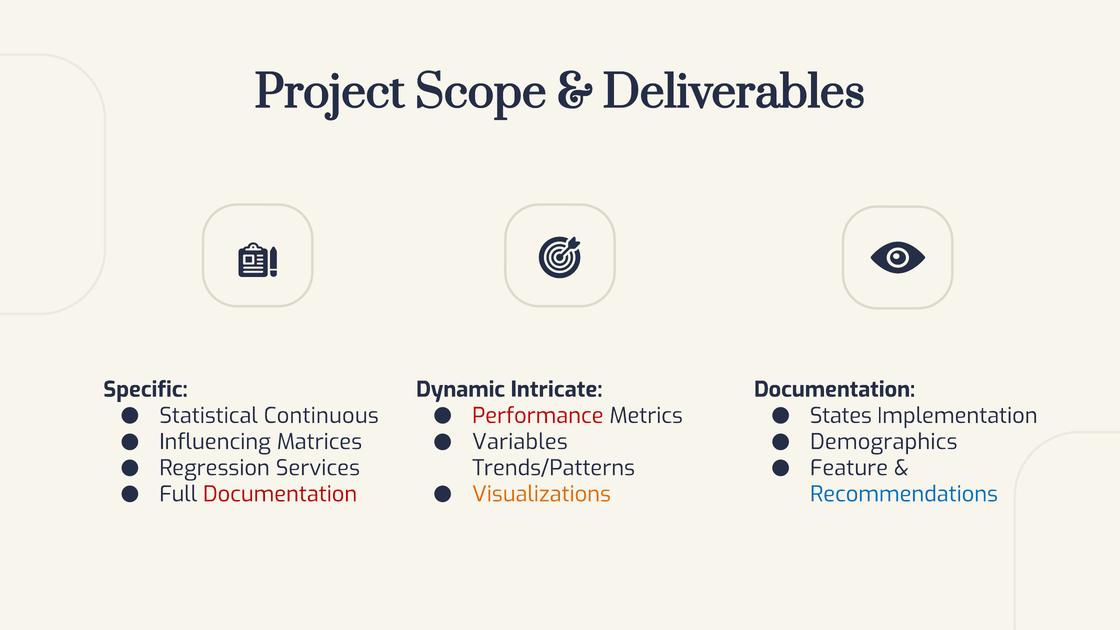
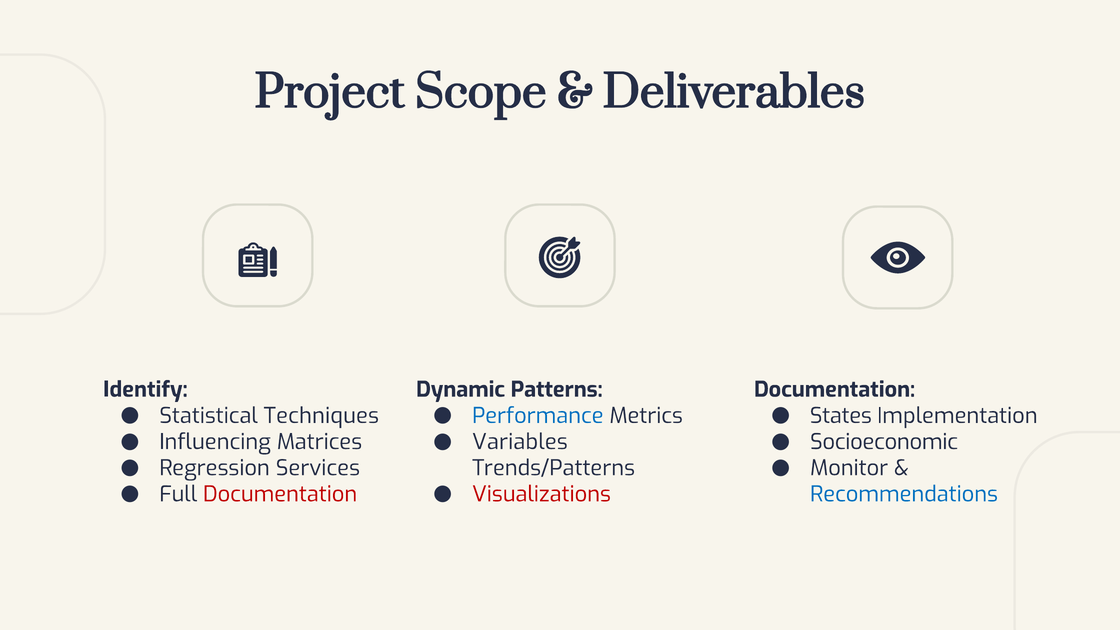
Specific: Specific -> Identify (146, 390)
Intricate: Intricate -> Patterns (557, 390)
Continuous: Continuous -> Techniques (321, 416)
Performance colour: red -> blue (538, 416)
Demographics: Demographics -> Socioeconomic (884, 442)
Feature: Feature -> Monitor (849, 468)
Visualizations colour: orange -> red (542, 494)
